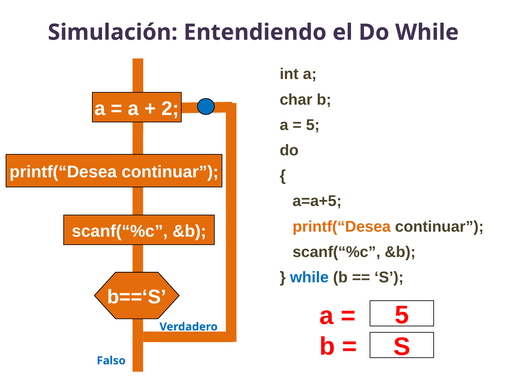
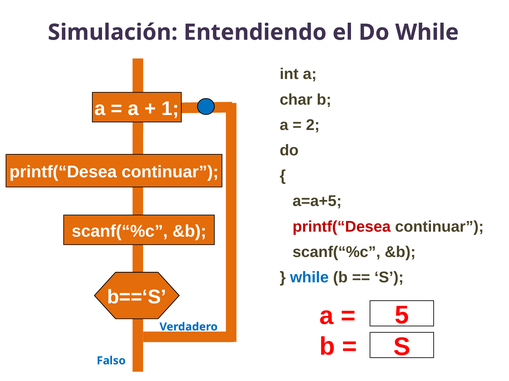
2: 2 -> 1 (170, 109)
5: 5 -> 2 (313, 125)
printf(“Desea colour: orange -> red (342, 227)
